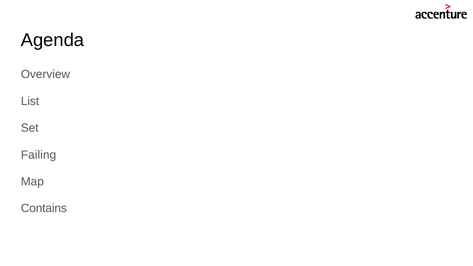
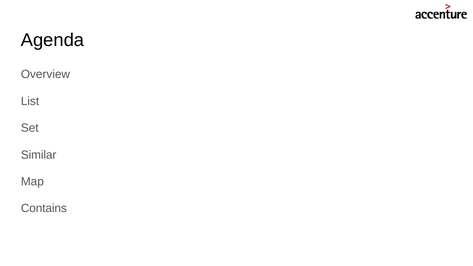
Failing: Failing -> Similar (39, 155)
